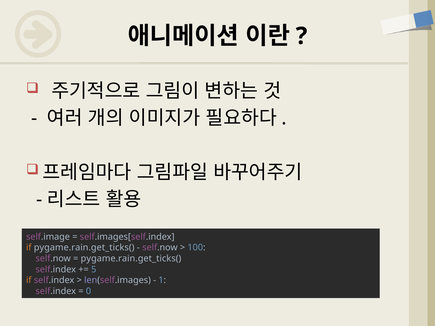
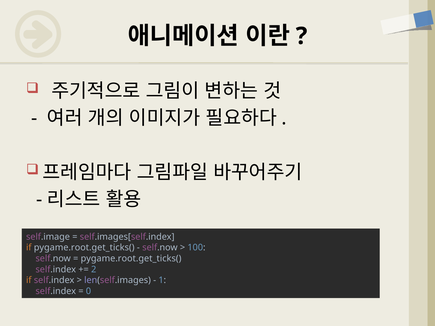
if pygame.rain.get_ticks(: pygame.rain.get_ticks( -> pygame.root.get_ticks( (84, 248)
pygame.rain.get_ticks(: pygame.rain.get_ticks( -> pygame.root.get_ticks( (131, 259)
5: 5 -> 2 (94, 270)
